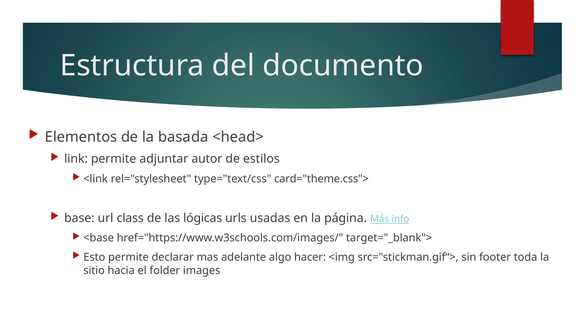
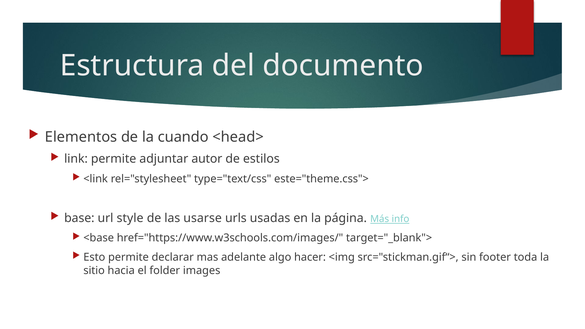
basada: basada -> cuando (183, 137)
card="theme.css">: card="theme.css"> -> este="theme.css"> (321, 179)
class: class -> style (130, 218)
lógicas: lógicas -> usarse (203, 218)
